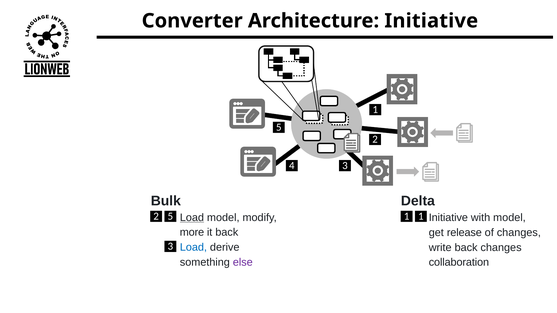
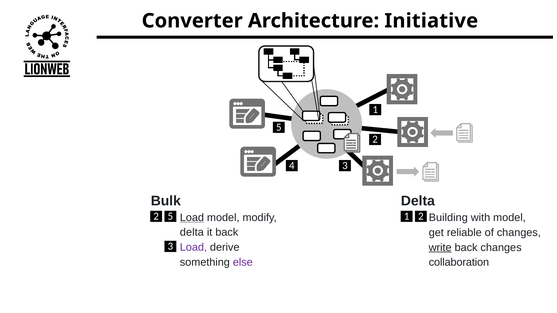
1: 1 -> 2 (421, 216)
Initiative: Initiative -> Building (448, 218)
more: more -> delta (192, 233)
release: release -> reliable (464, 233)
Load colour: blue -> purple (193, 248)
write underline: none -> present (440, 248)
